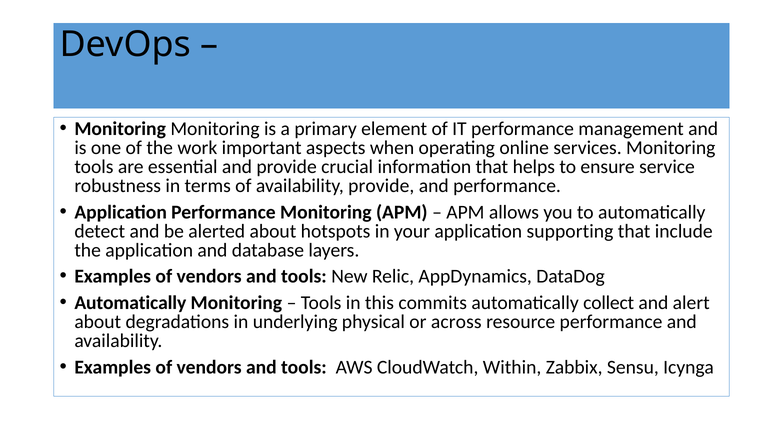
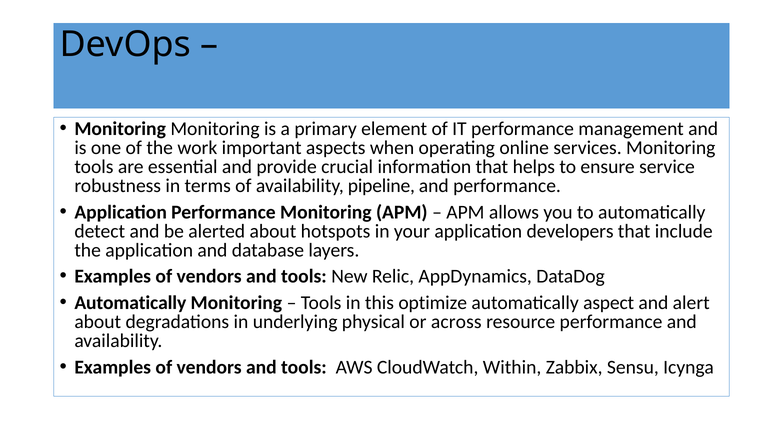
availability provide: provide -> pipeline (381, 186)
supporting: supporting -> developers (570, 231)
commits: commits -> optimize (433, 303)
collect: collect -> aspect (609, 303)
